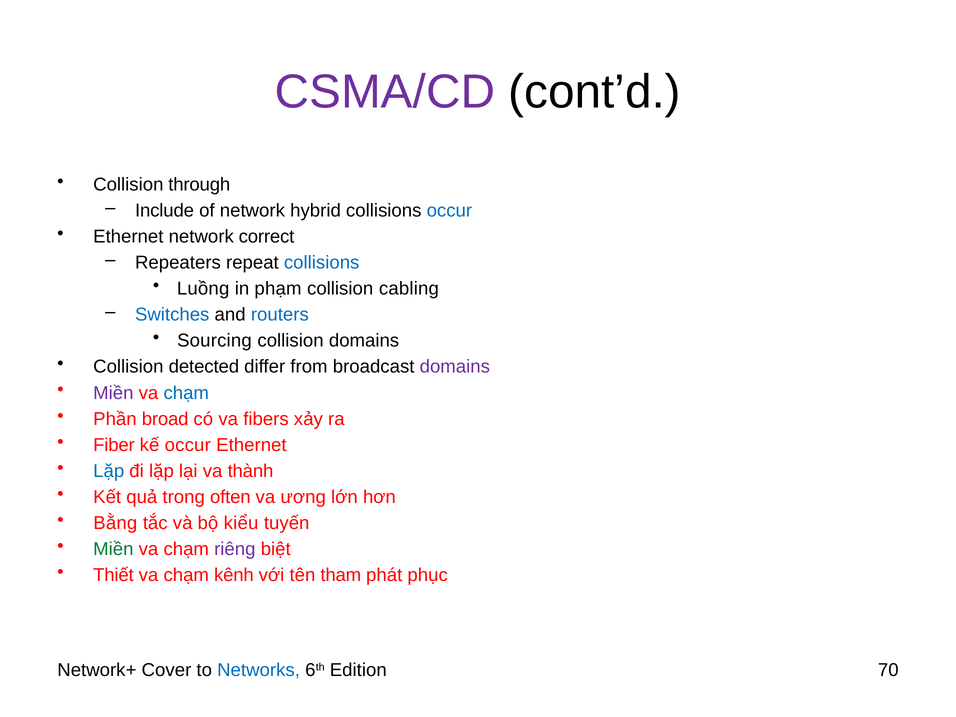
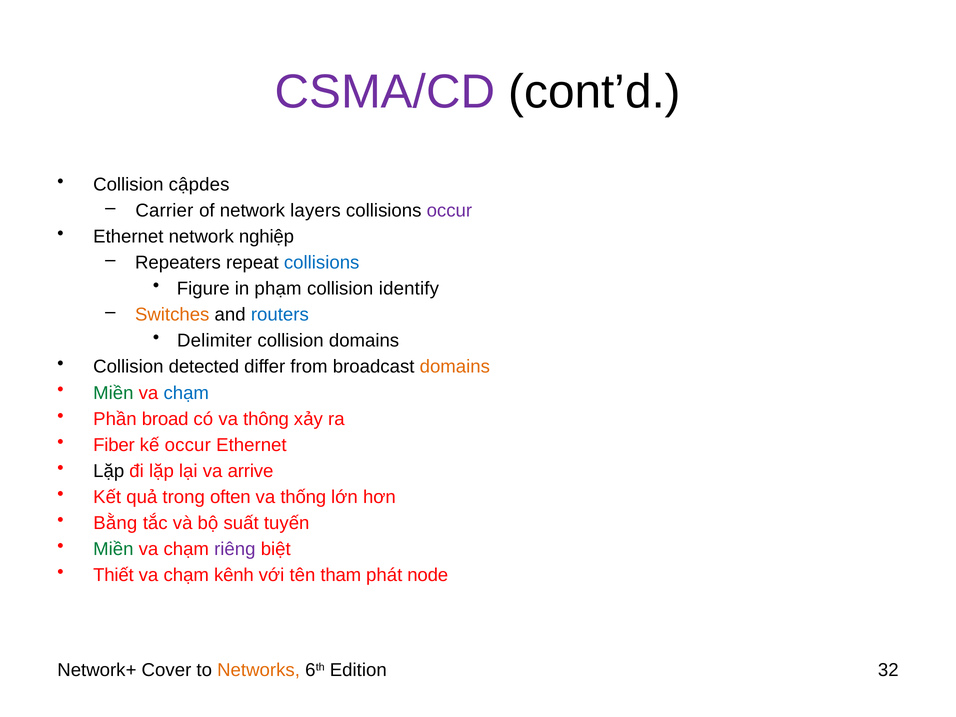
through: through -> cậpdes (199, 185)
Include: Include -> Carrier (164, 211)
hybrid: hybrid -> layers (315, 211)
occur colour: blue -> purple (449, 211)
correct: correct -> nghiệp (266, 237)
Luồng: Luồng -> Figure (203, 289)
cabling: cabling -> identify (409, 289)
Switches colour: blue -> orange (172, 315)
Sourcing: Sourcing -> Delimiter (214, 341)
domains colour: purple -> orange (455, 367)
Miền colour: purple -> green (113, 393)
fibers: fibers -> thông (266, 419)
Lặp colour: blue -> black (109, 471)
thành: thành -> arrive (250, 471)
ương: ương -> thống (303, 497)
kiểu: kiểu -> suất (241, 523)
phục: phục -> node (428, 575)
Networks colour: blue -> orange (259, 670)
70: 70 -> 32 (888, 670)
